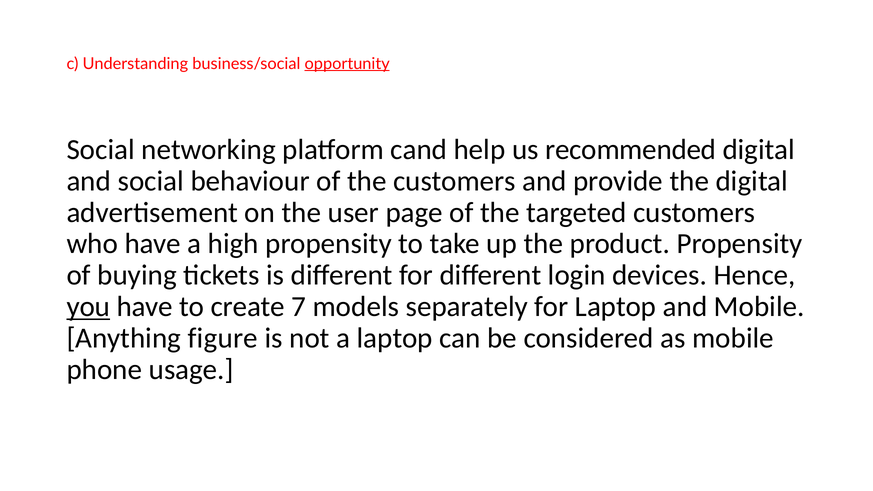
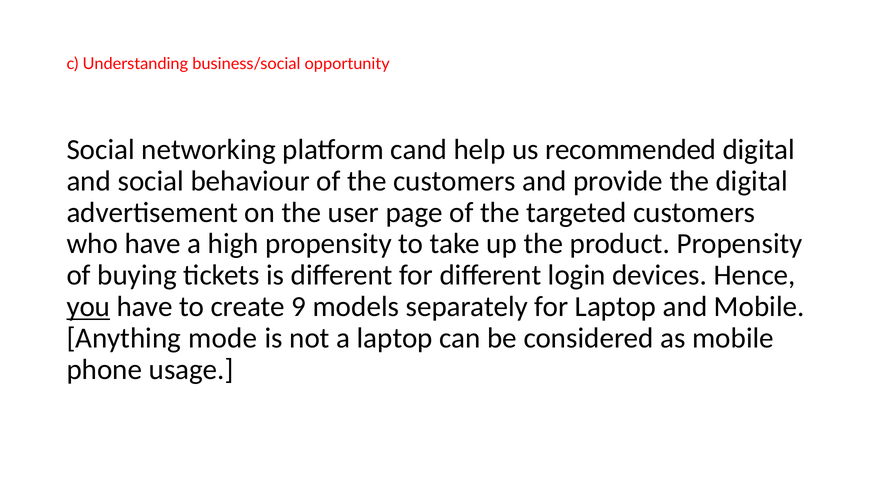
opportunity underline: present -> none (347, 64)
7: 7 -> 9 (299, 307)
figure: figure -> mode (223, 338)
